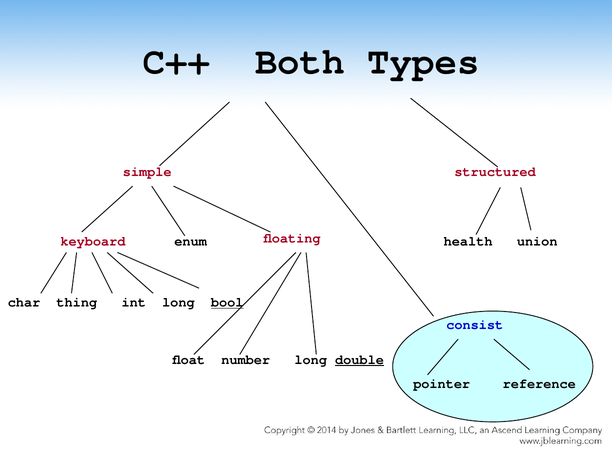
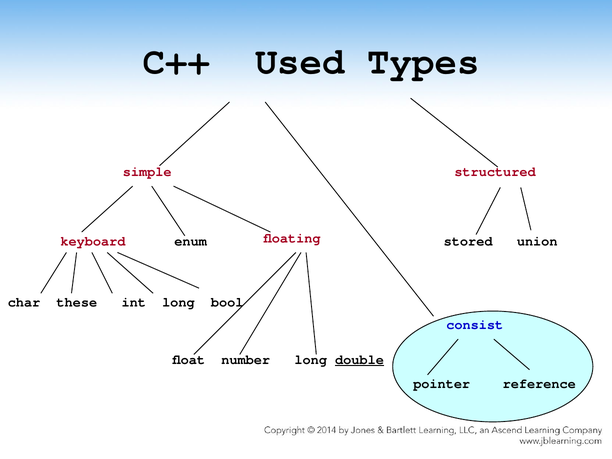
Both: Both -> Used (300, 61)
health: health -> stored (468, 241)
thing: thing -> these (77, 302)
bool underline: present -> none (227, 302)
